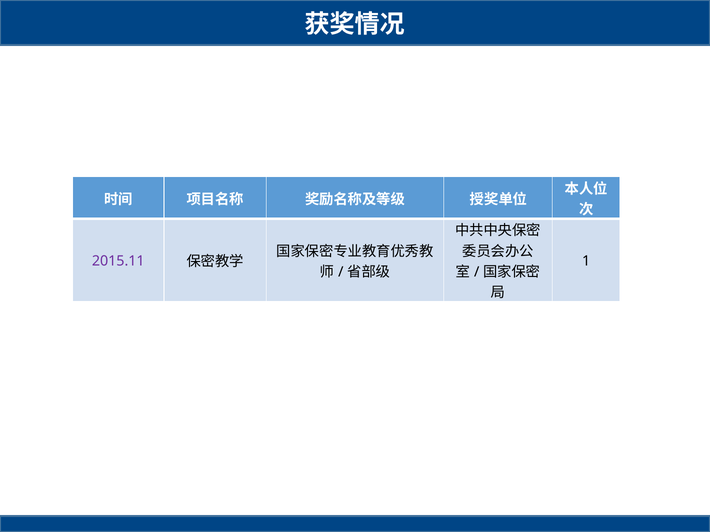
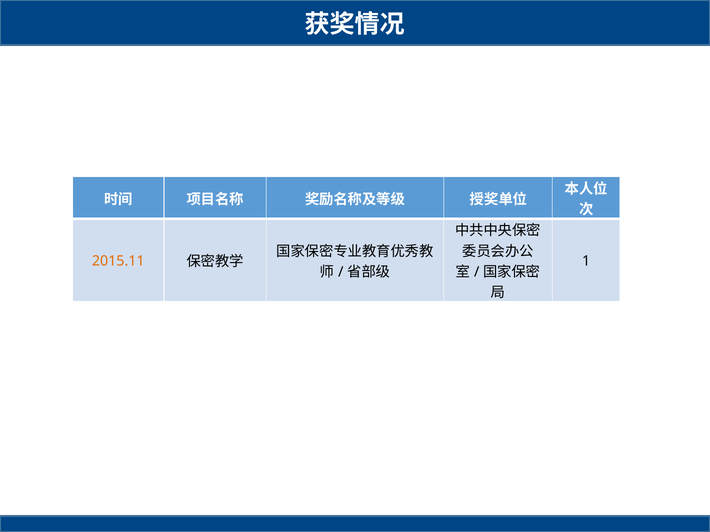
2015.11 colour: purple -> orange (118, 261)
